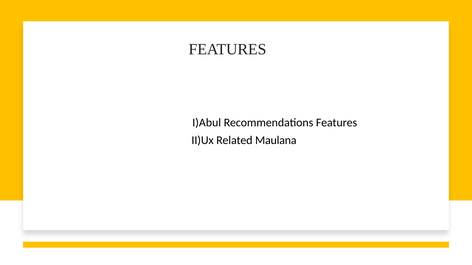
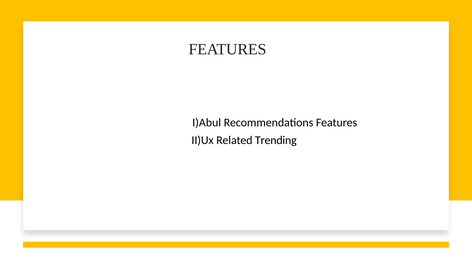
Maulana: Maulana -> Trending (276, 140)
